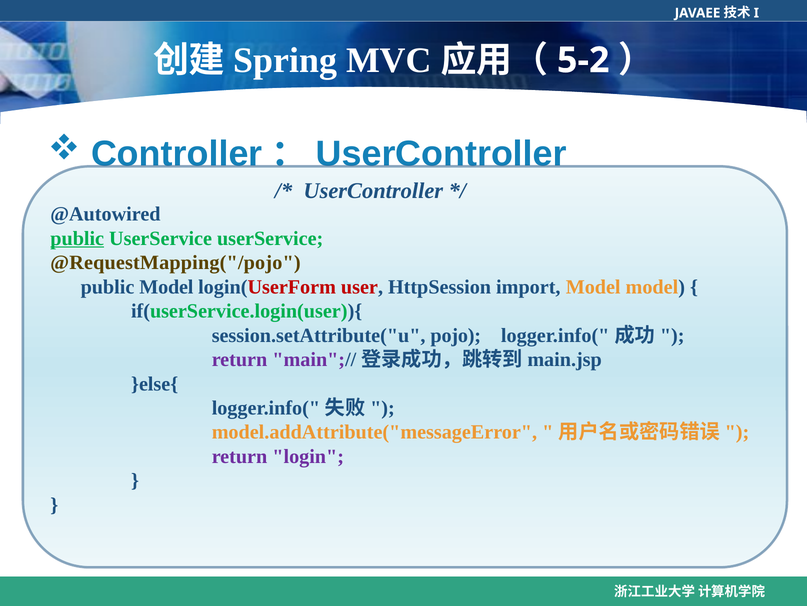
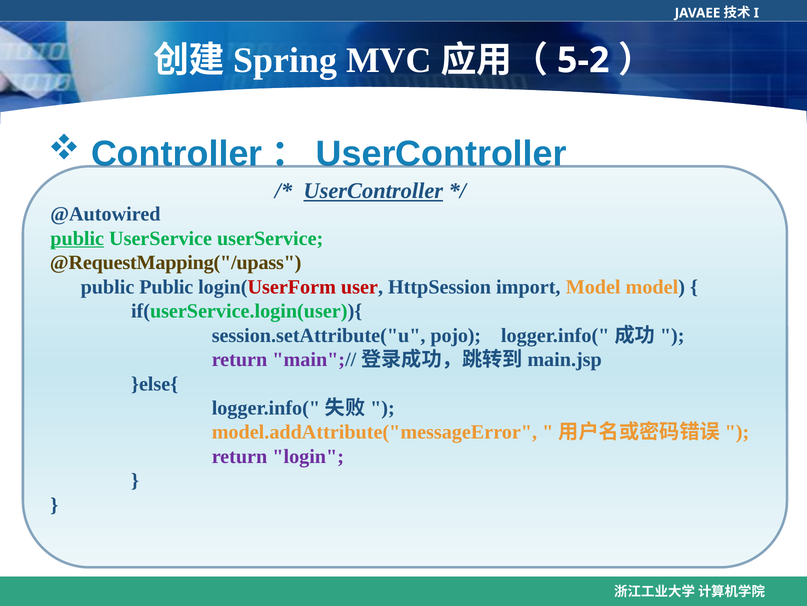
UserController underline: none -> present (373, 191)
@RequestMapping("/pojo: @RequestMapping("/pojo -> @RequestMapping("/upass (176, 262)
public Model: Model -> Public (166, 287)
